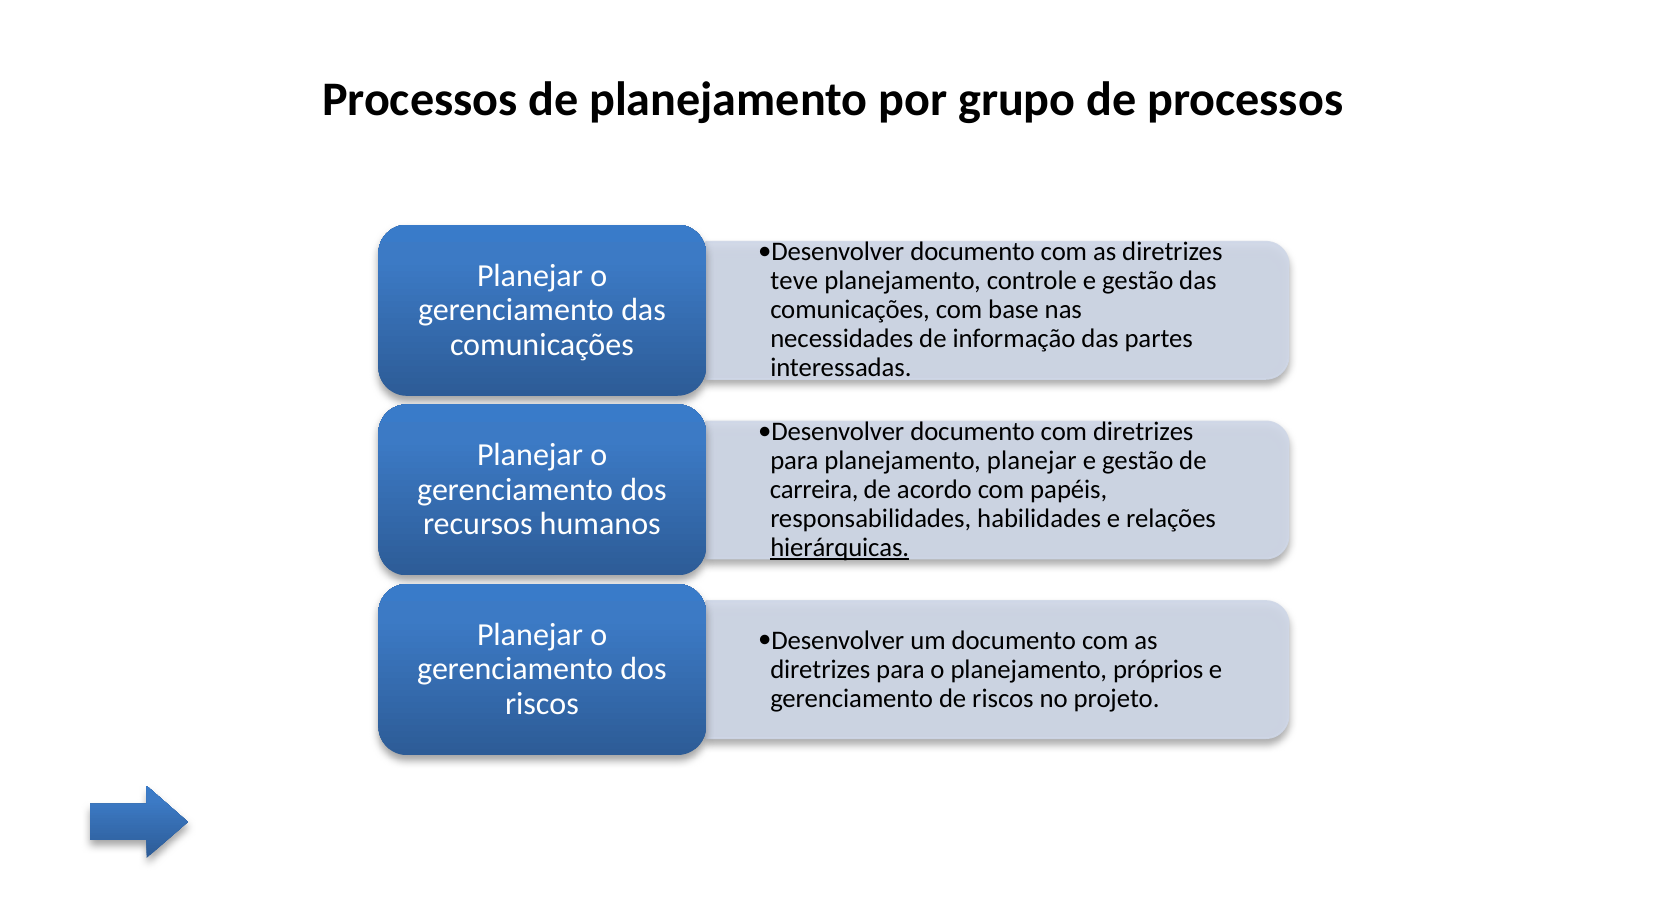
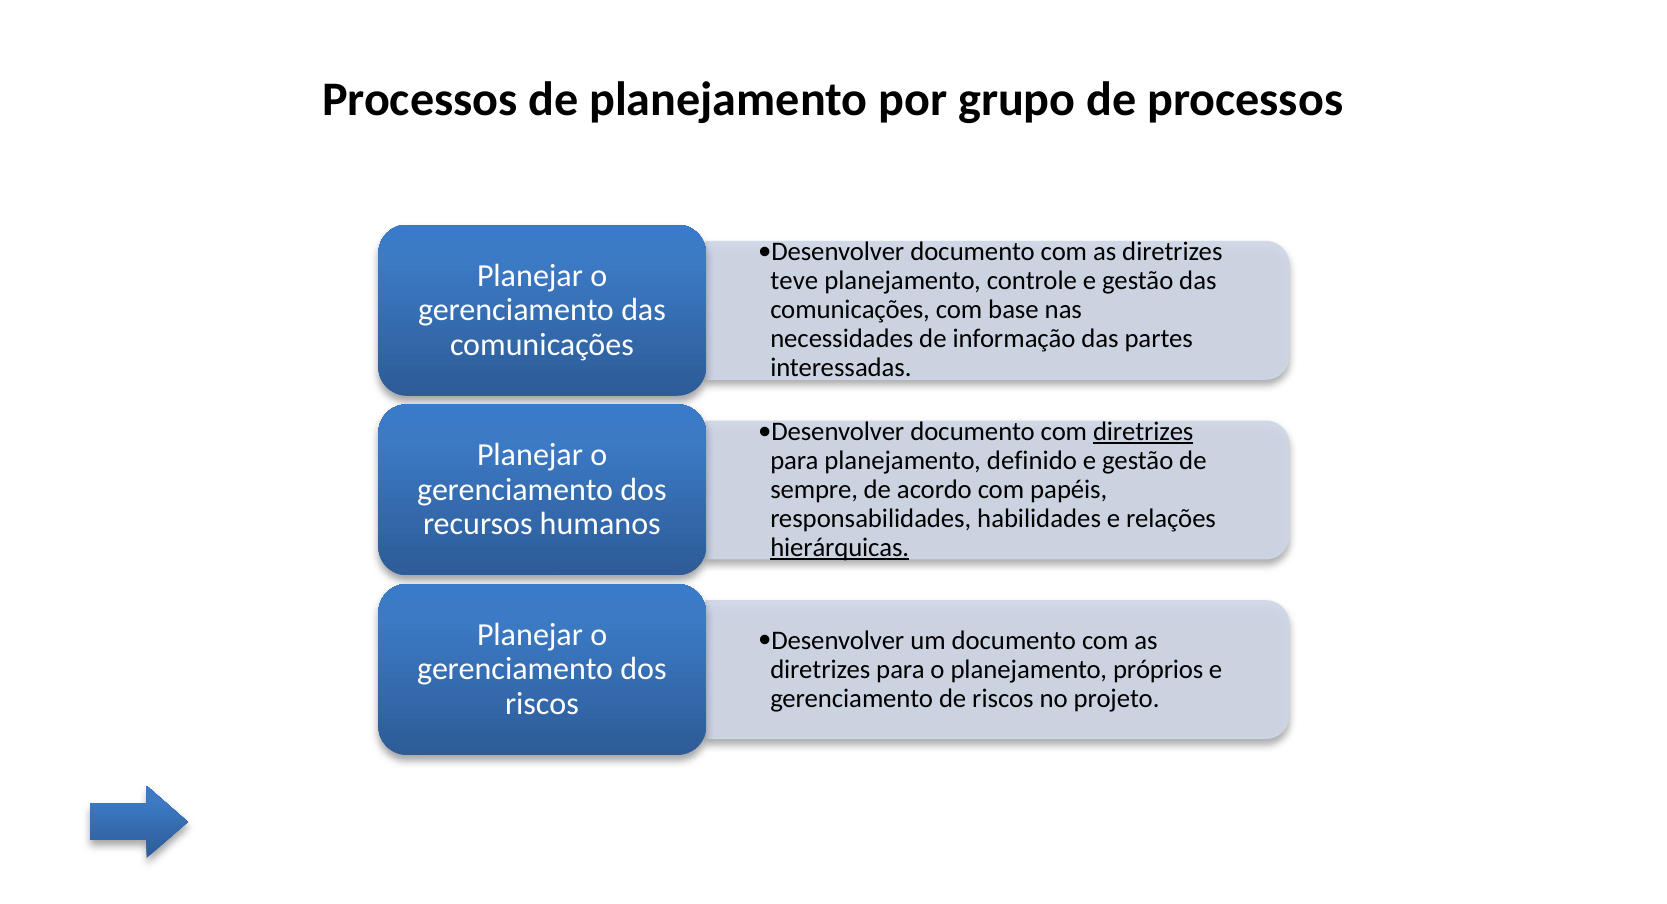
diretrizes underline: none -> present (1143, 432)
planejamento planejar: planejar -> definido (1032, 461)
carreira: carreira -> sempre (814, 490)
